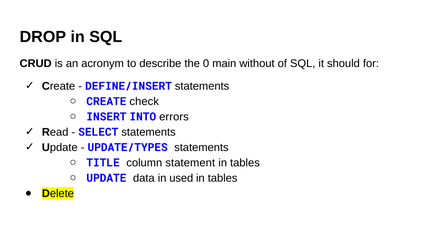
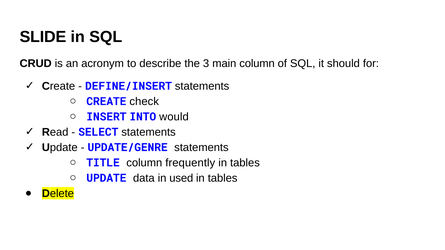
DROP: DROP -> SLIDE (43, 37)
0: 0 -> 3 (206, 63)
main without: without -> column (257, 63)
errors: errors -> would (174, 117)
UPDATE/TYPES: UPDATE/TYPES -> UPDATE/GENRE (128, 148)
statement: statement -> frequently (190, 163)
